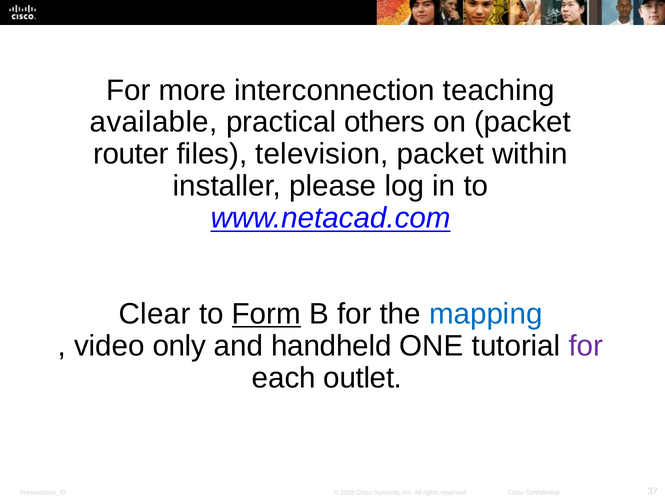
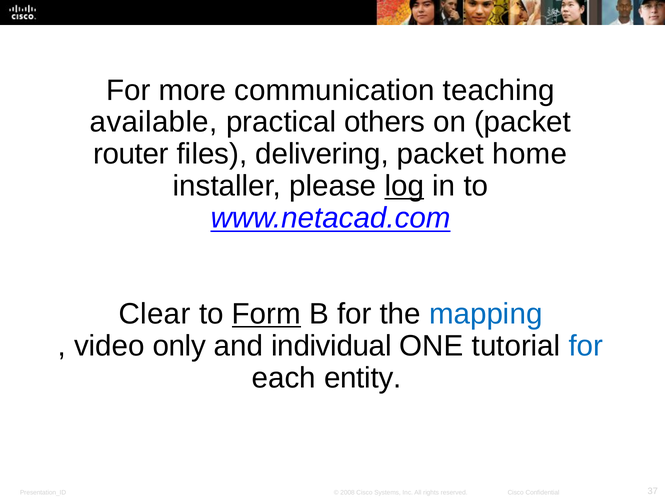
interconnection: interconnection -> communication (334, 90)
television: television -> delivering (322, 154)
within: within -> home (530, 154)
log underline: none -> present (404, 186)
handheld: handheld -> individual (331, 346)
for colour: purple -> blue (586, 346)
outlet: outlet -> entity (363, 378)
